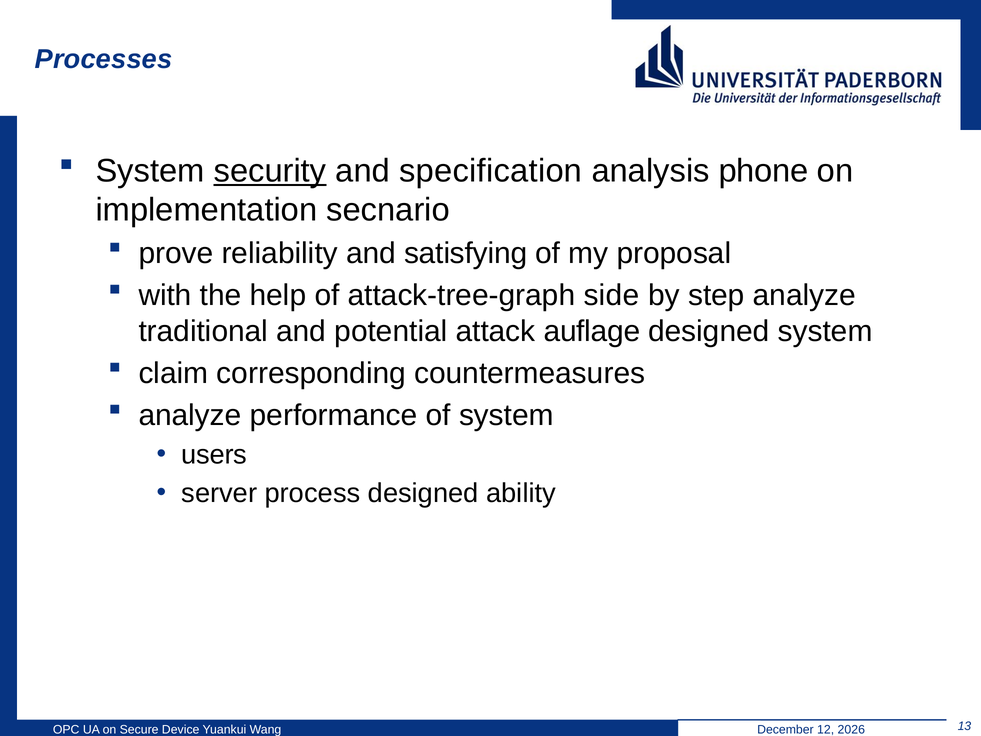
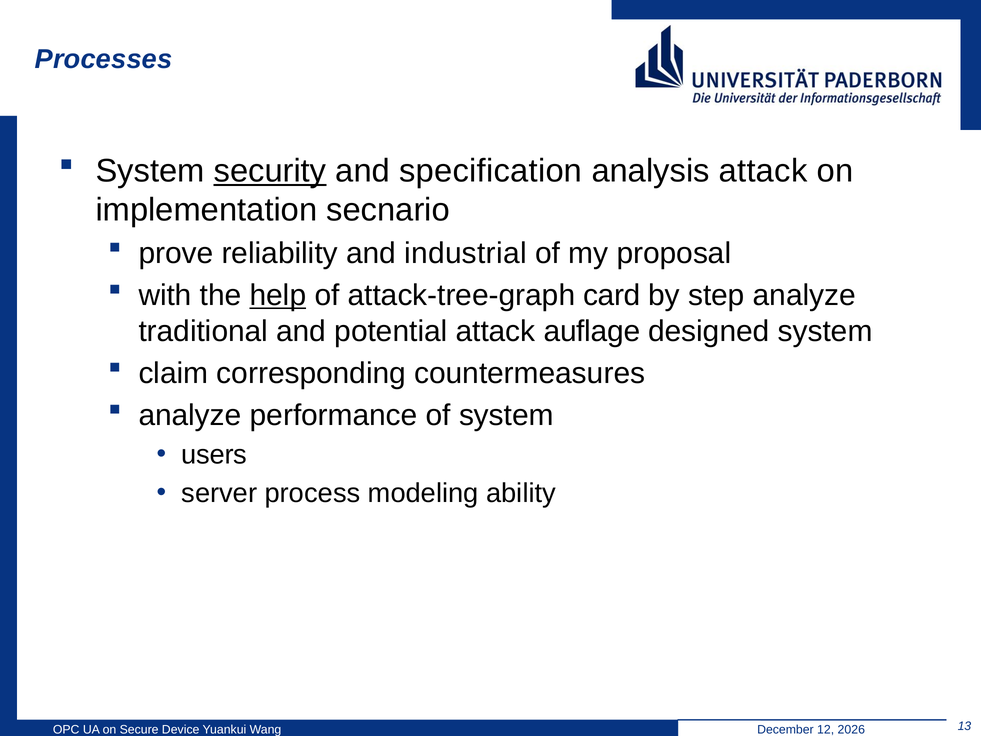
analysis phone: phone -> attack (763, 171)
satisfying: satisfying -> industrial (465, 253)
help underline: none -> present (278, 295)
side: side -> card (612, 295)
process designed: designed -> modeling (423, 493)
